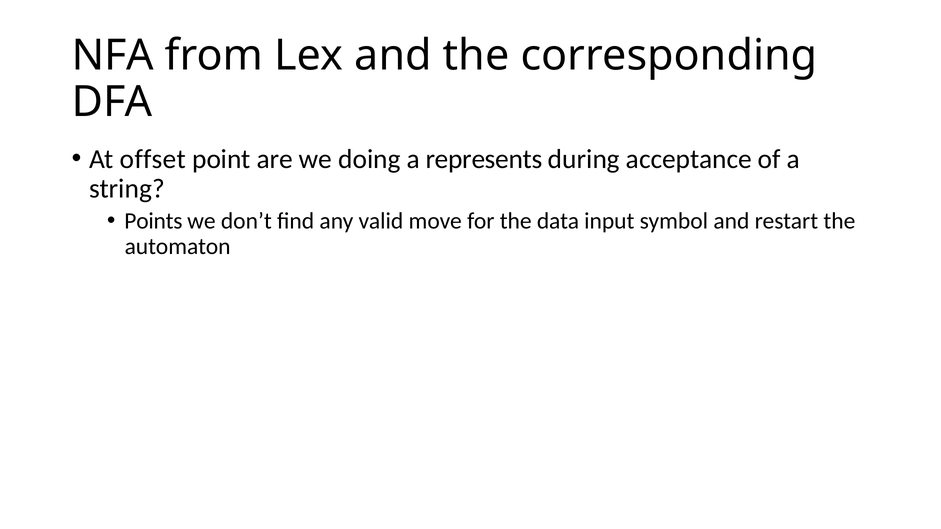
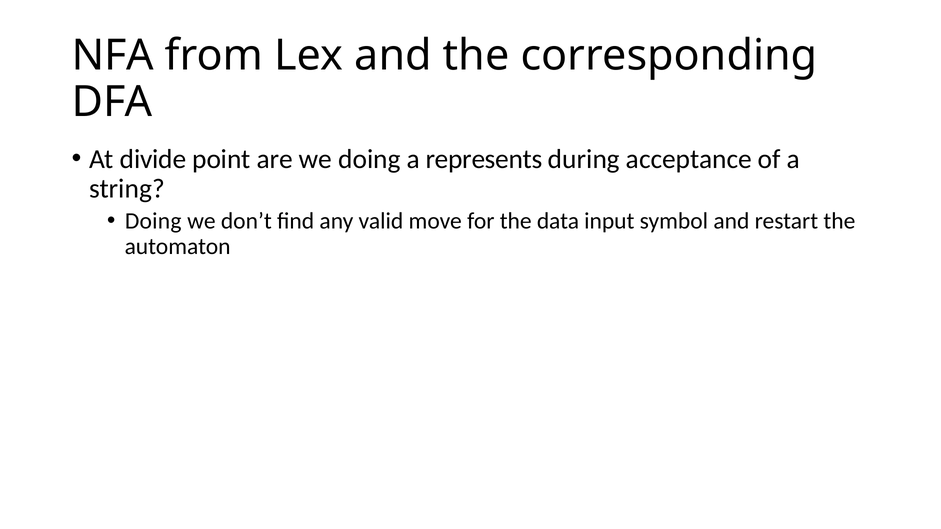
offset: offset -> divide (153, 159)
Points: Points -> Doing (153, 221)
